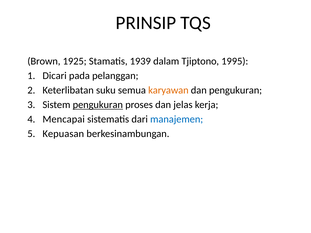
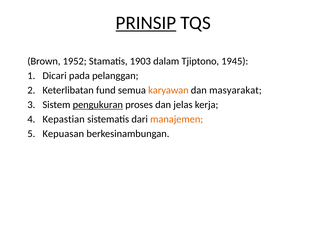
PRINSIP underline: none -> present (146, 23)
1925: 1925 -> 1952 (75, 61)
1939: 1939 -> 1903 (140, 61)
1995: 1995 -> 1945 (235, 61)
suku: suku -> fund (106, 90)
dan pengukuran: pengukuran -> masyarakat (235, 90)
Mencapai: Mencapai -> Kepastian (64, 119)
manajemen colour: blue -> orange (177, 119)
